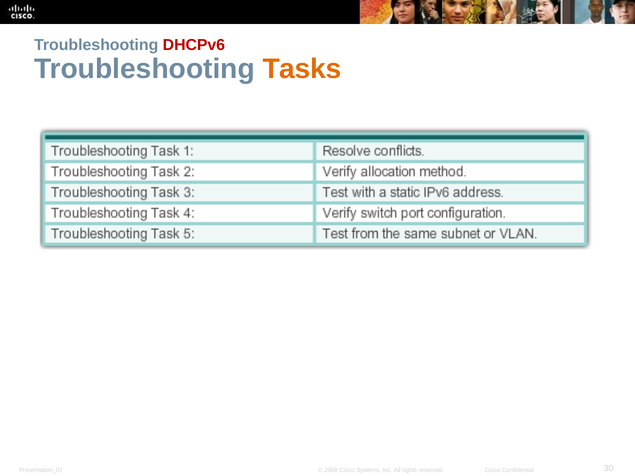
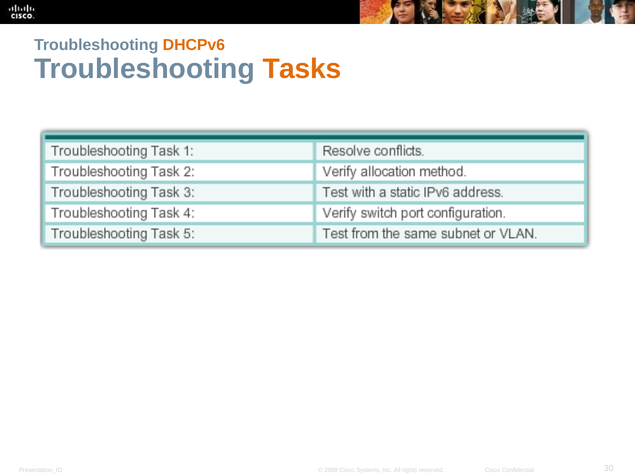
DHCPv6 colour: red -> orange (194, 45)
